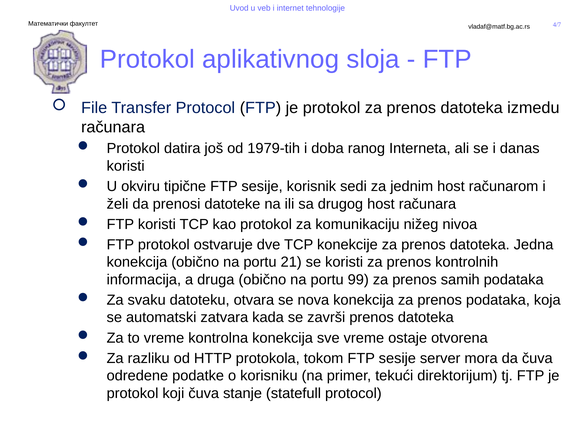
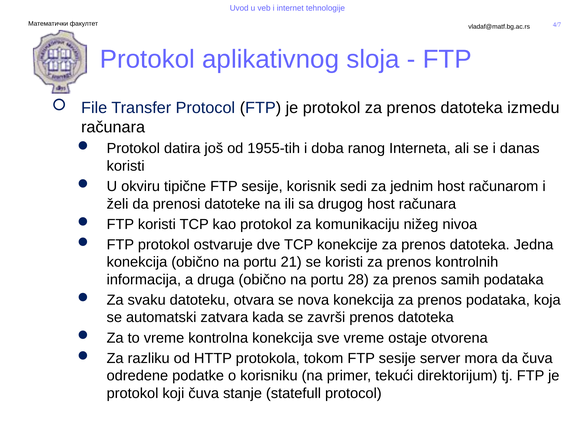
1979-tih: 1979-tih -> 1955-tih (274, 149)
99: 99 -> 28 (358, 280)
